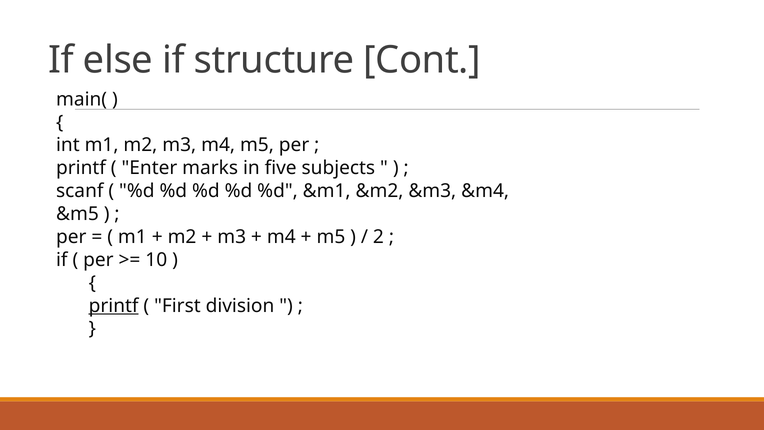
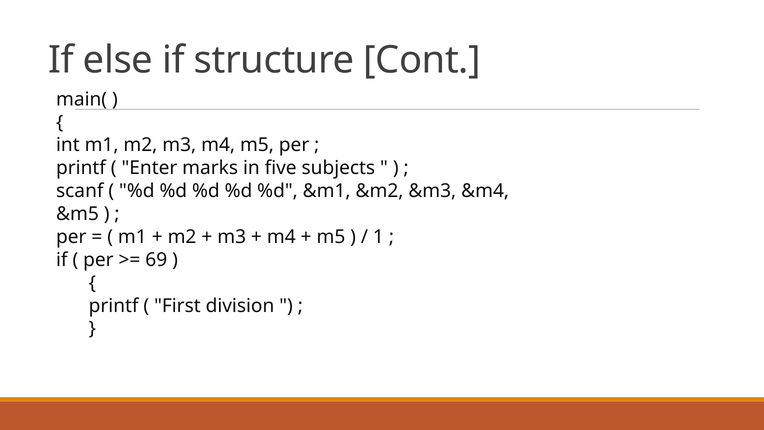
2: 2 -> 1 (378, 237)
10: 10 -> 69 (156, 260)
printf underline: present -> none (114, 306)
